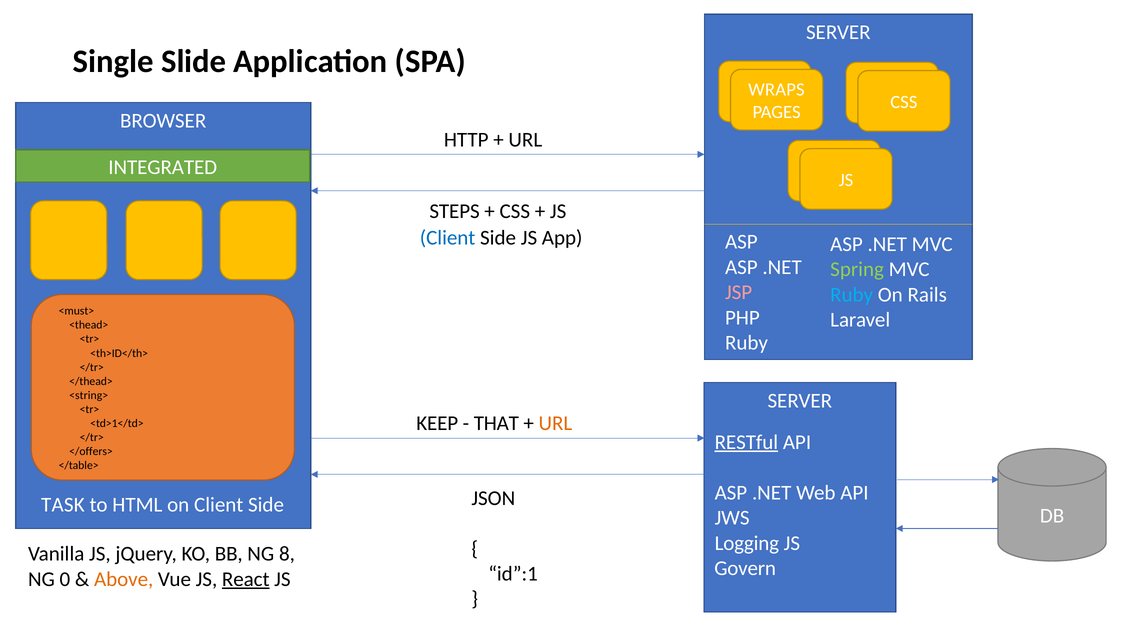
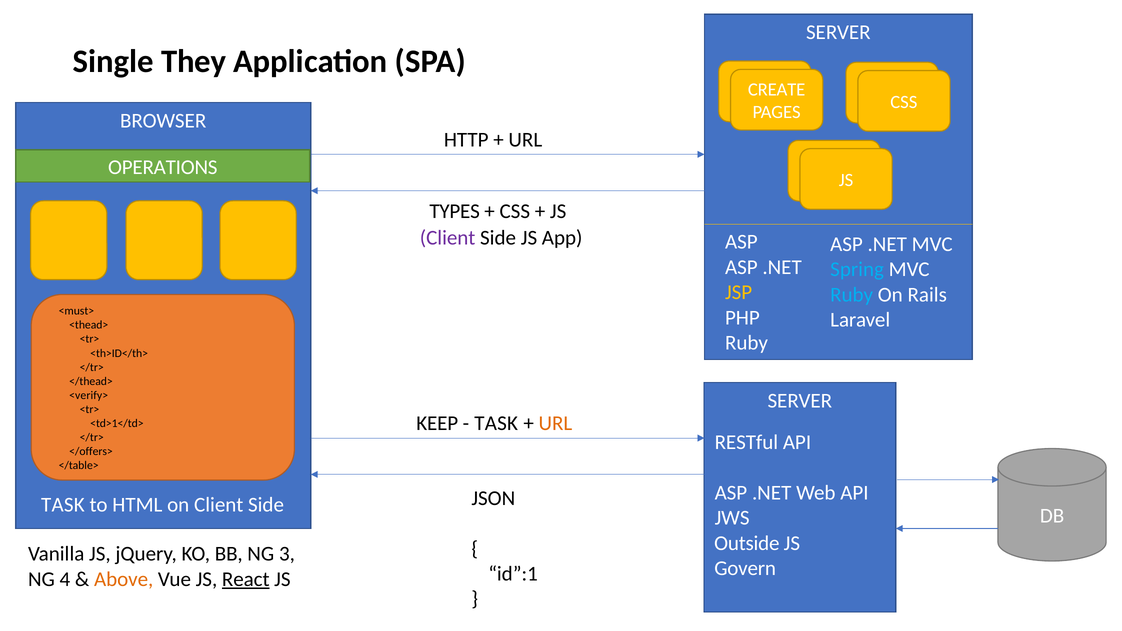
Slide: Slide -> They (194, 61)
WRAPS: WRAPS -> CREATE (777, 90)
INTEGRATED: INTEGRATED -> OPERATIONS (163, 167)
STEPS: STEPS -> TYPES (455, 211)
Client colour: blue -> purple (448, 238)
Spring colour: light green -> light blue (857, 270)
JSP colour: pink -> yellow (739, 293)
<string>: <string> -> <verify> (89, 395)
THAT: THAT -> TASK (496, 424)
RESTful underline: present -> none (746, 442)
Logging: Logging -> Outside (747, 543)
8: 8 -> 3 (287, 554)
0: 0 -> 4 (65, 579)
